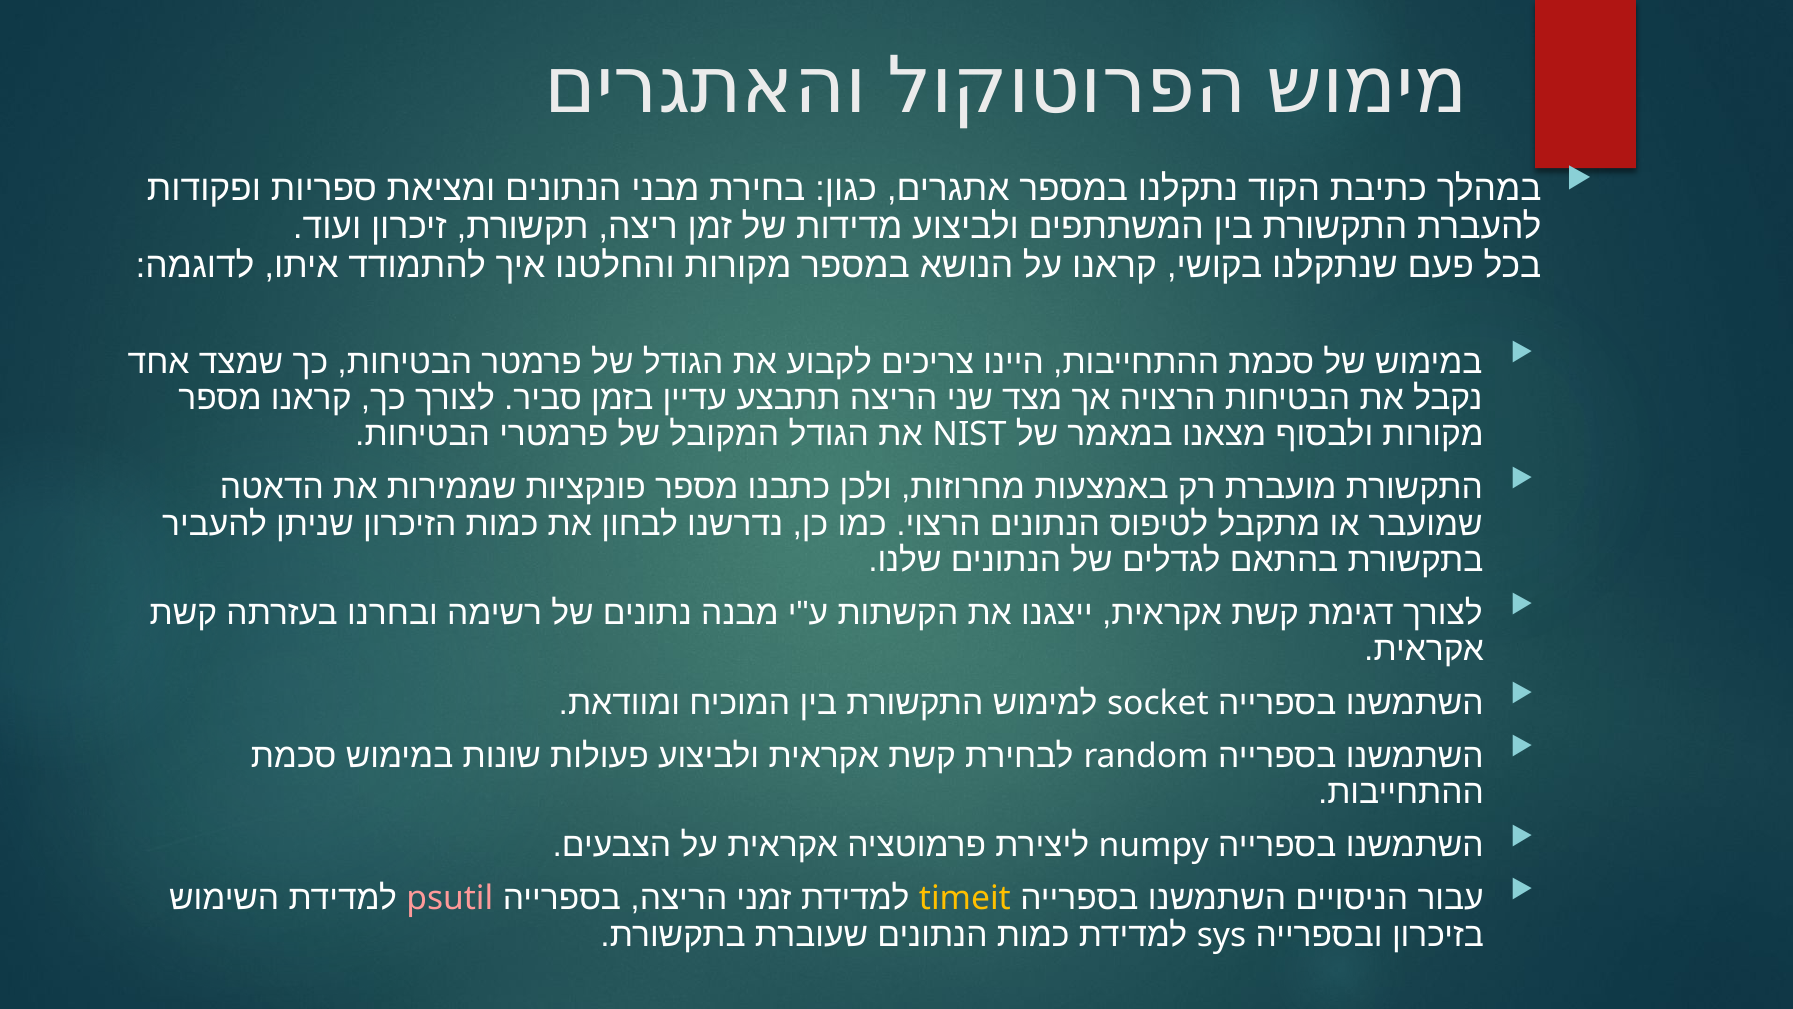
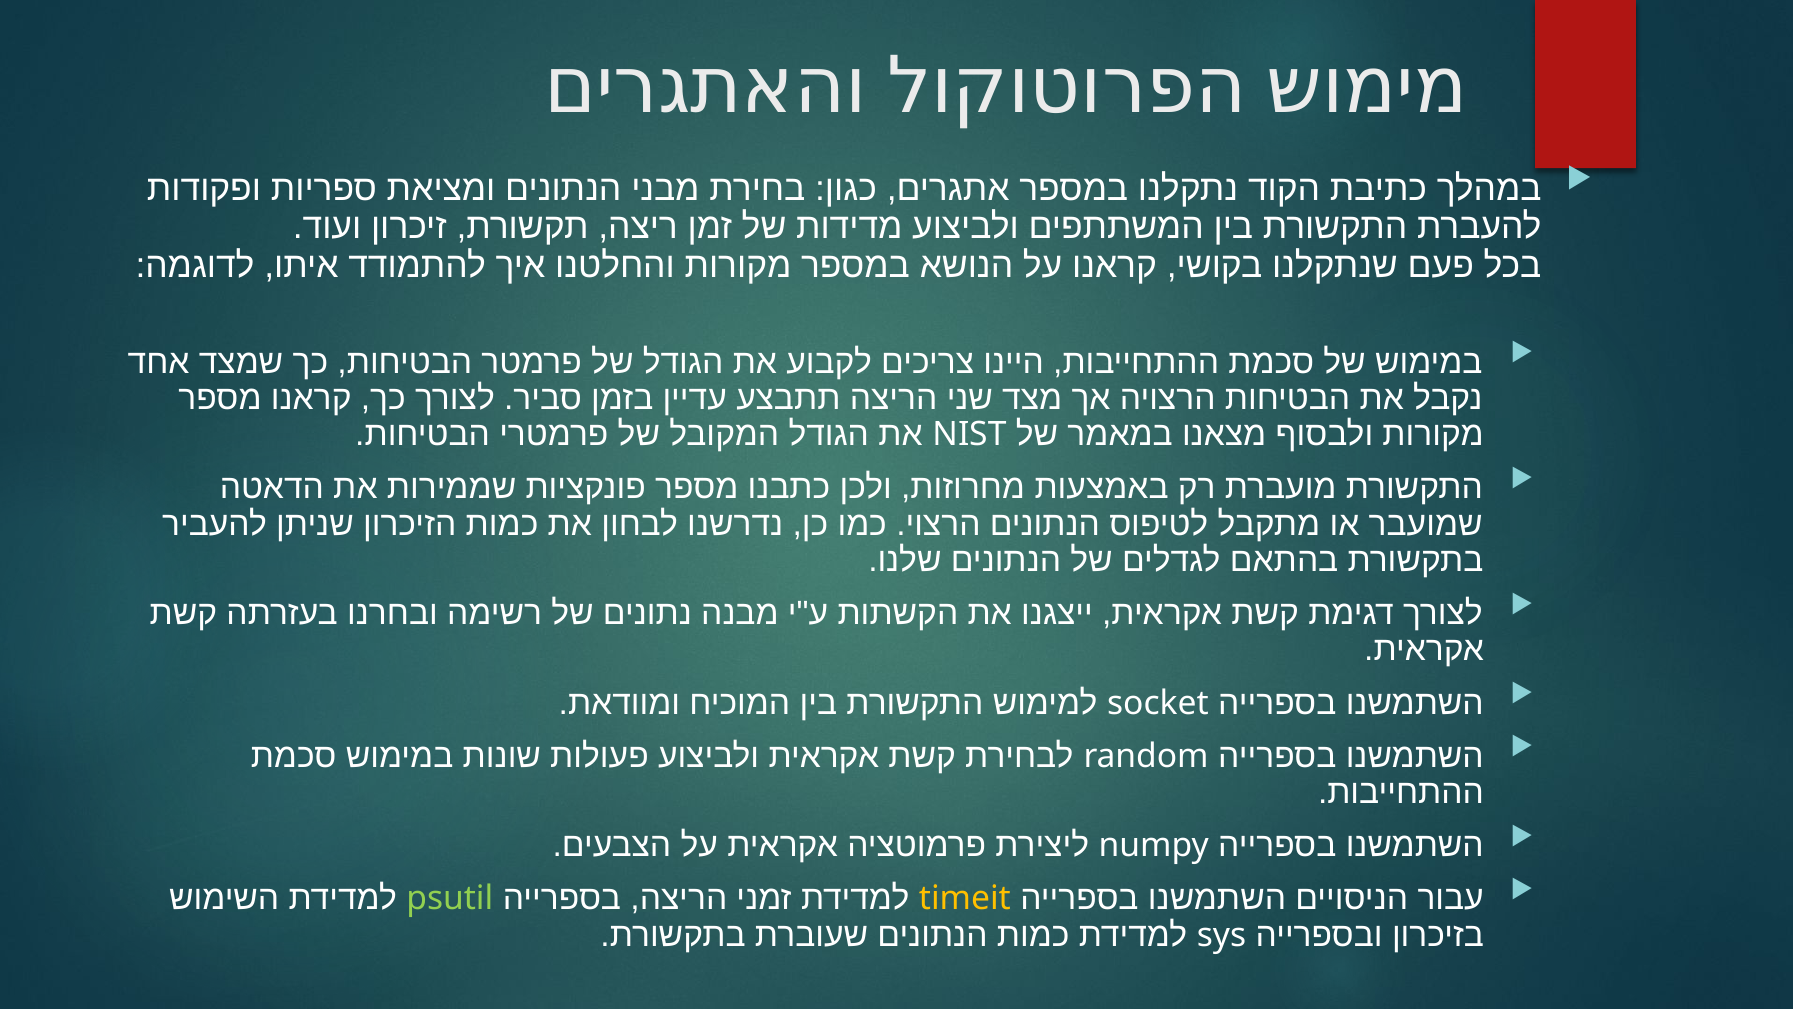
psutil colour: pink -> light green (450, 898)
